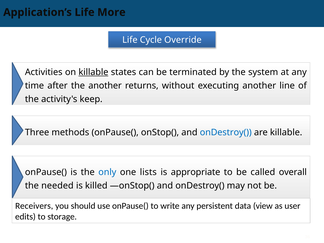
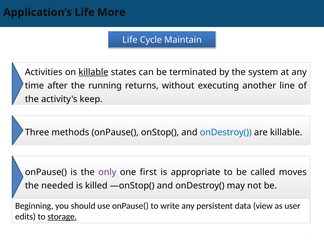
Override: Override -> Maintain (183, 40)
the another: another -> running (105, 86)
only colour: blue -> purple (107, 172)
lists: lists -> first (148, 172)
overall: overall -> moves (293, 172)
Receivers: Receivers -> Beginning (34, 206)
storage underline: none -> present (62, 217)
